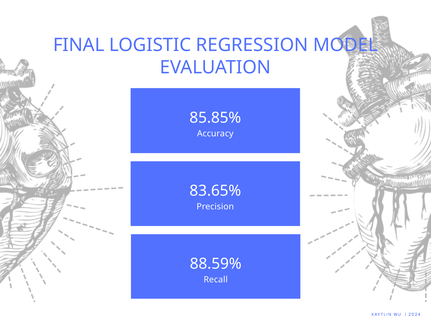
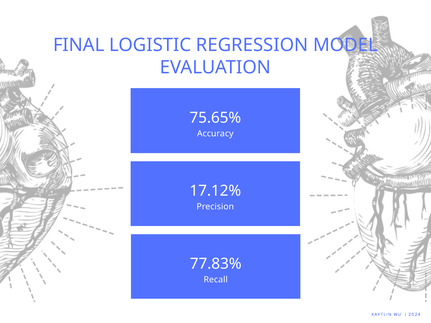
85.85%: 85.85% -> 75.65% (215, 118)
83.65%: 83.65% -> 17.12% (215, 191)
88.59%: 88.59% -> 77.83% (216, 264)
